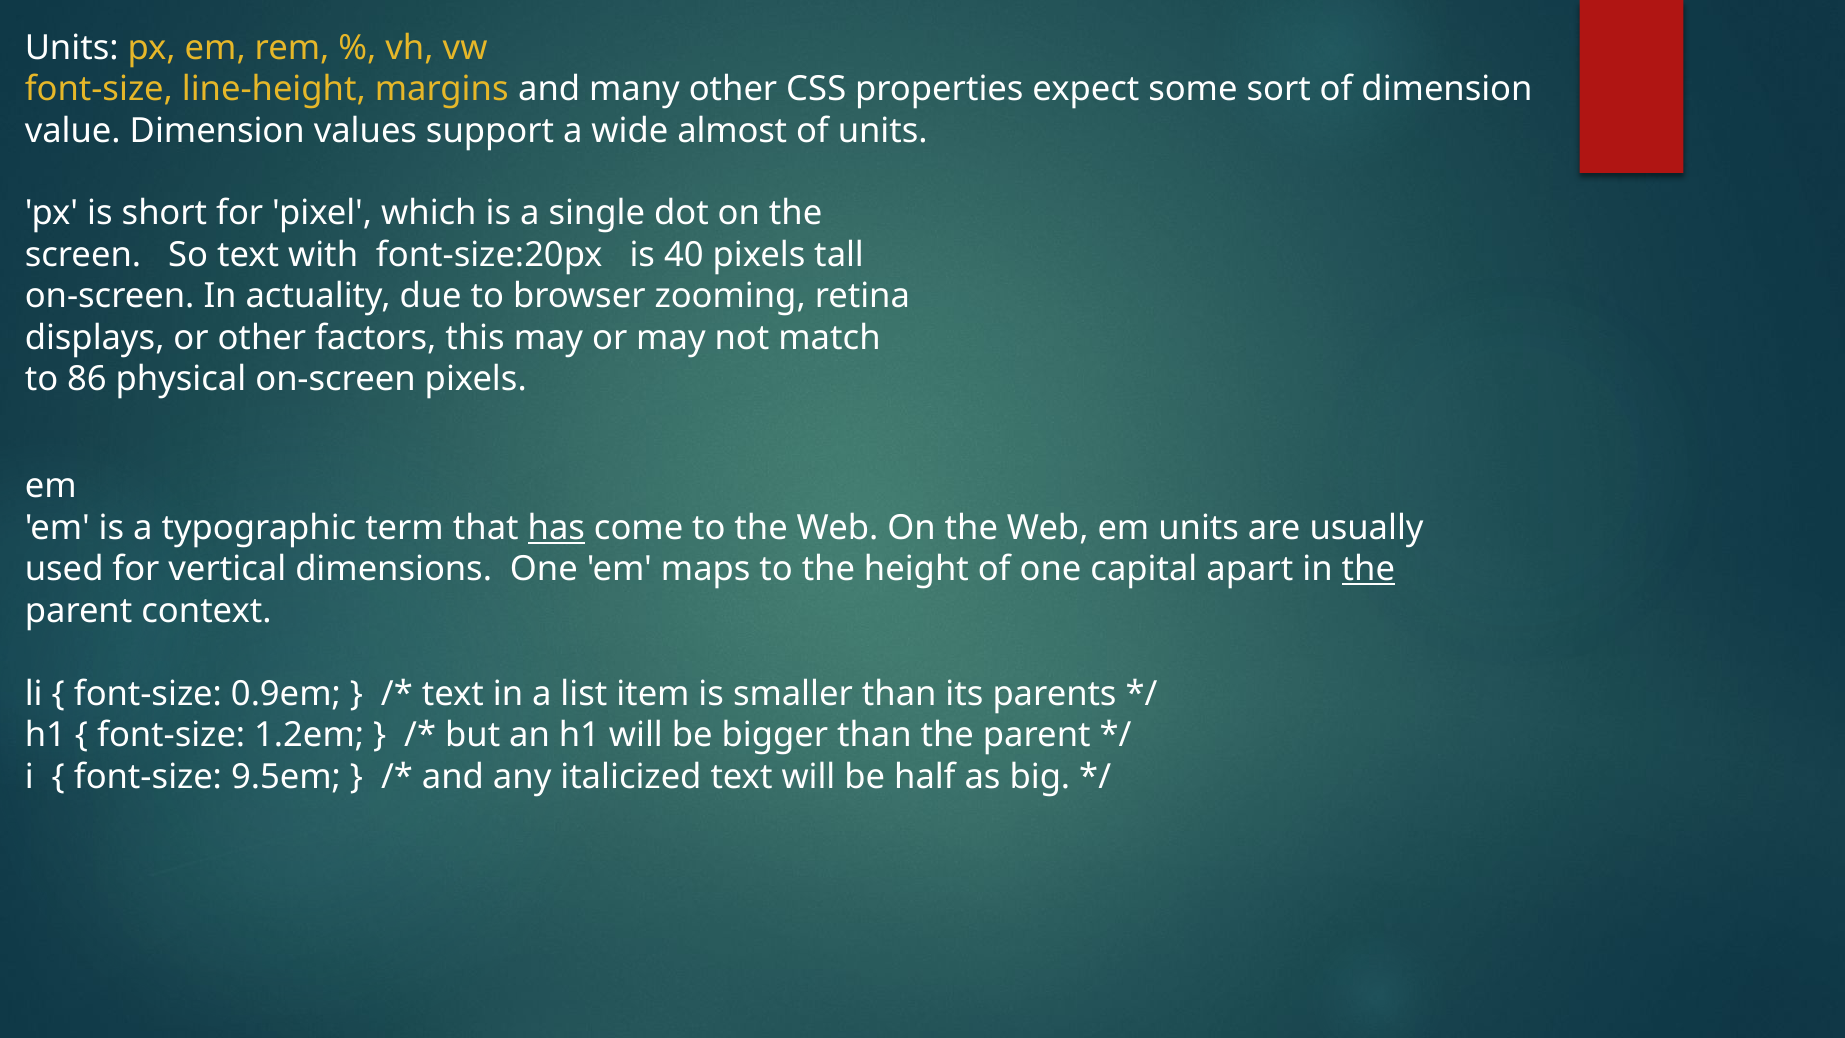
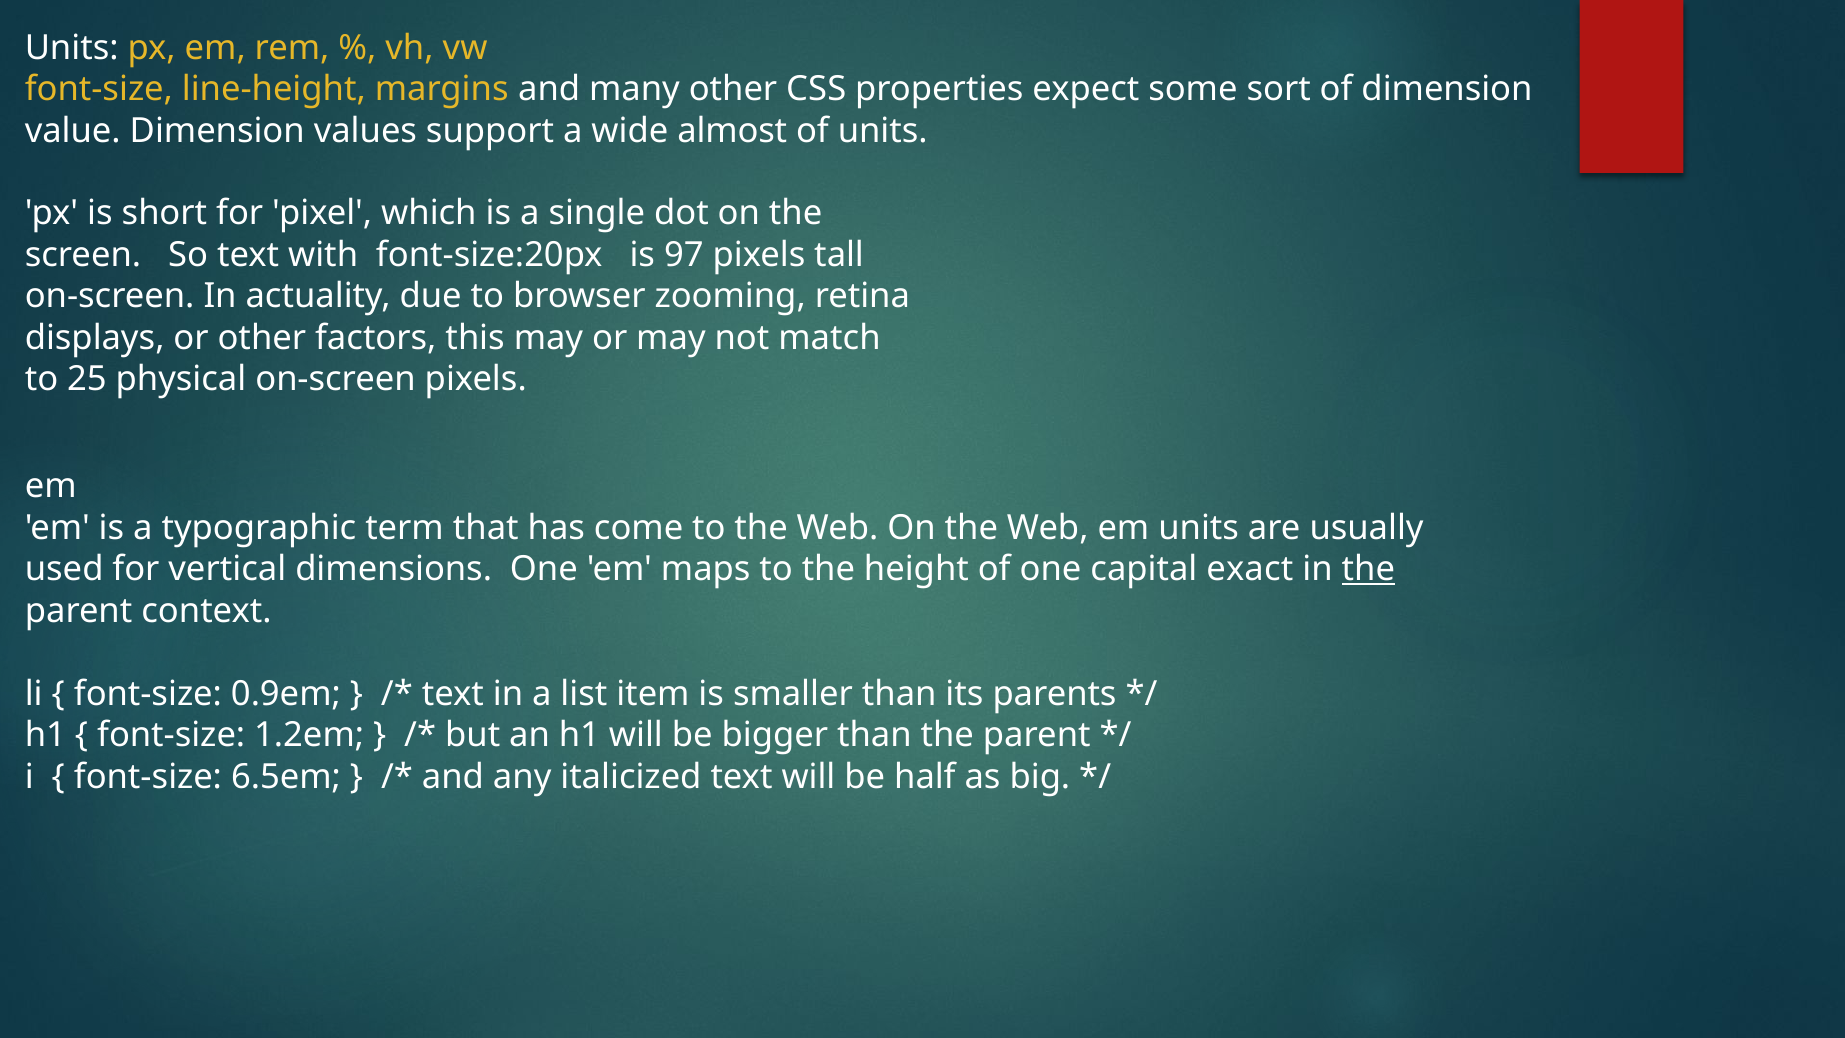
40: 40 -> 97 (684, 255)
86: 86 -> 25 (87, 379)
has underline: present -> none (556, 528)
apart: apart -> exact (1250, 569)
9.5em: 9.5em -> 6.5em (286, 777)
